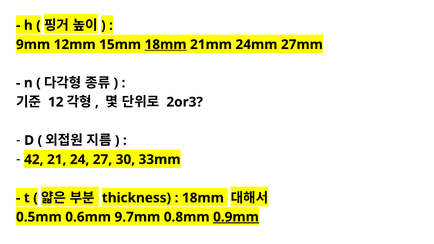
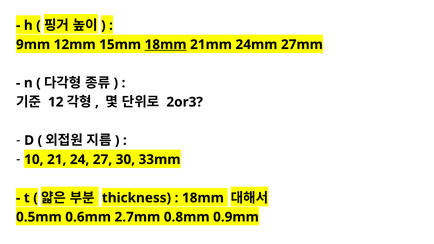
42: 42 -> 10 (34, 160)
9.7mm: 9.7mm -> 2.7mm (137, 217)
0.9mm underline: present -> none (236, 217)
